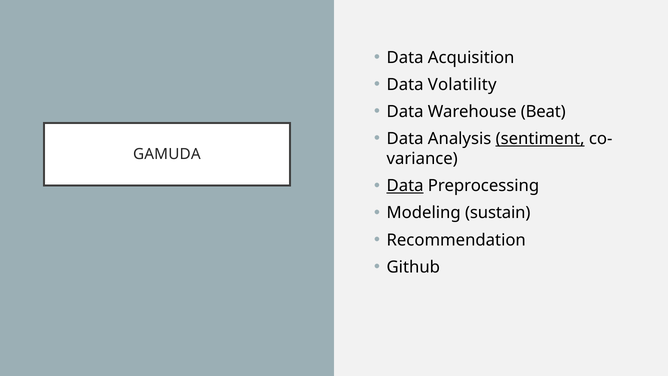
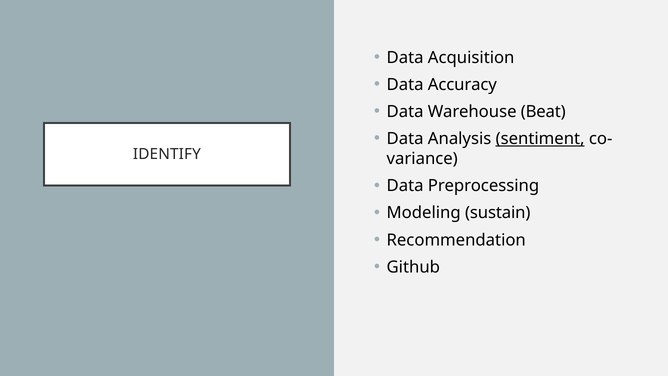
Volatility: Volatility -> Accuracy (462, 85)
GAMUDA: GAMUDA -> IDENTIFY (167, 154)
Data underline: present -> none (405, 186)
